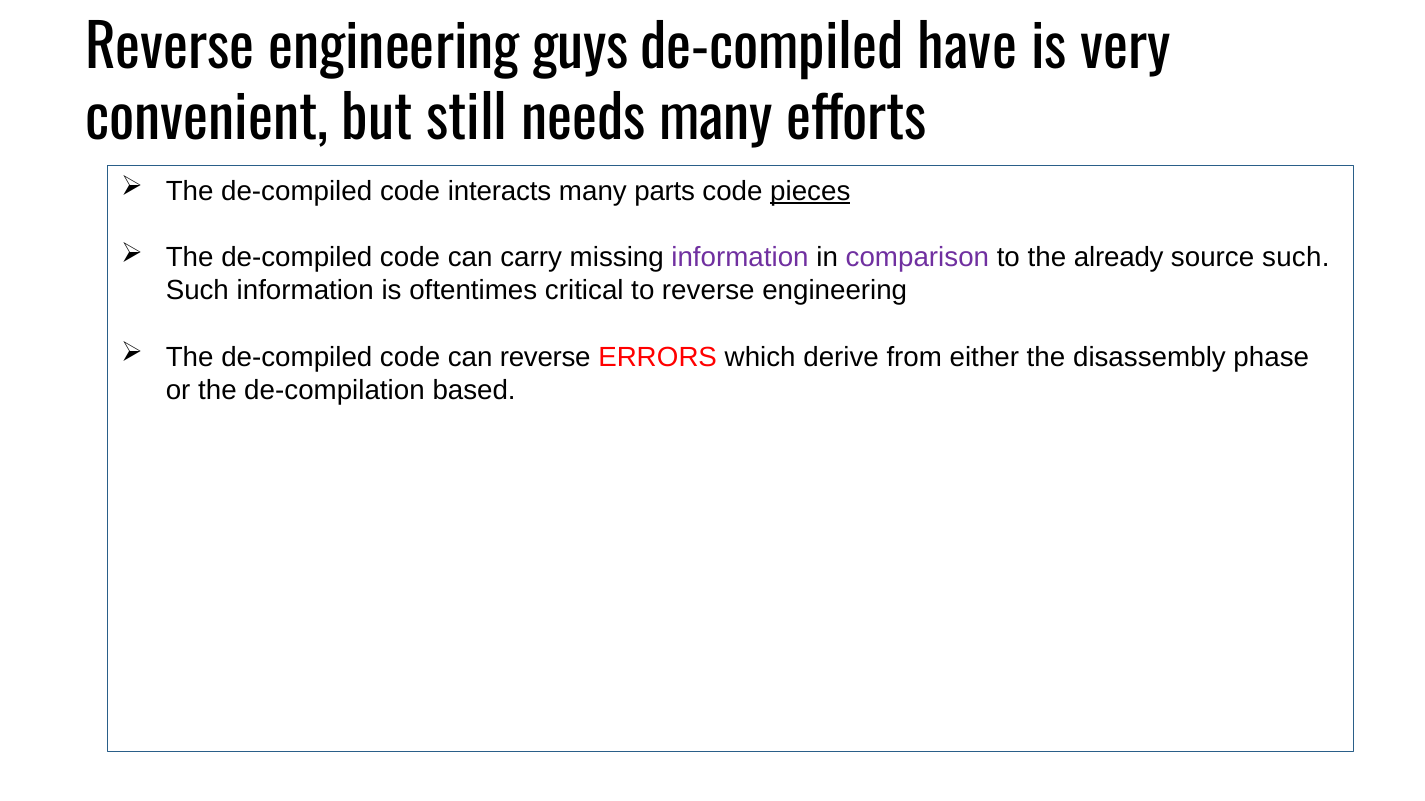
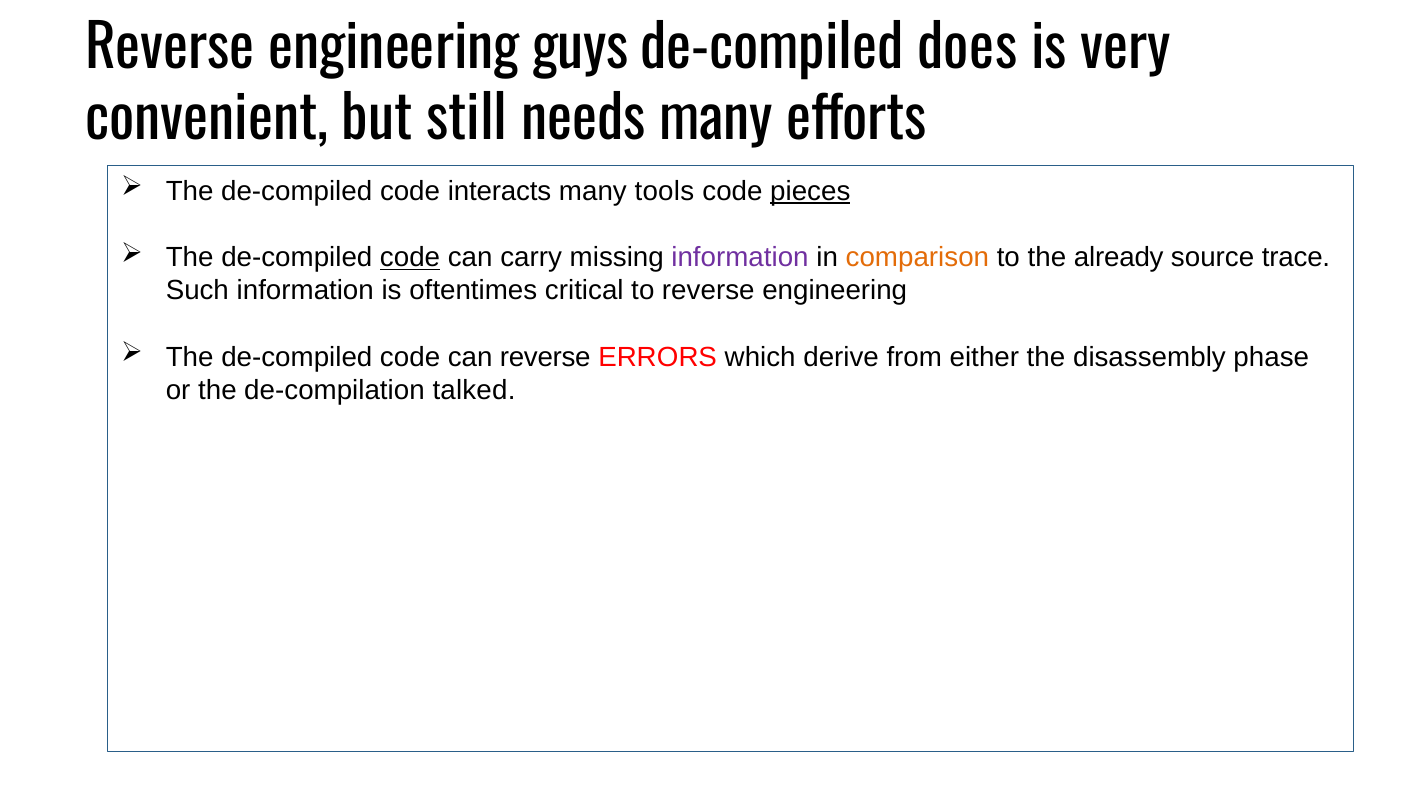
have: have -> does (967, 49)
parts: parts -> tools (664, 191)
code underline: none -> present (410, 258)
comparison colour: purple -> orange (917, 258)
source such: such -> trace (1296, 258)
based: based -> talked (474, 391)
